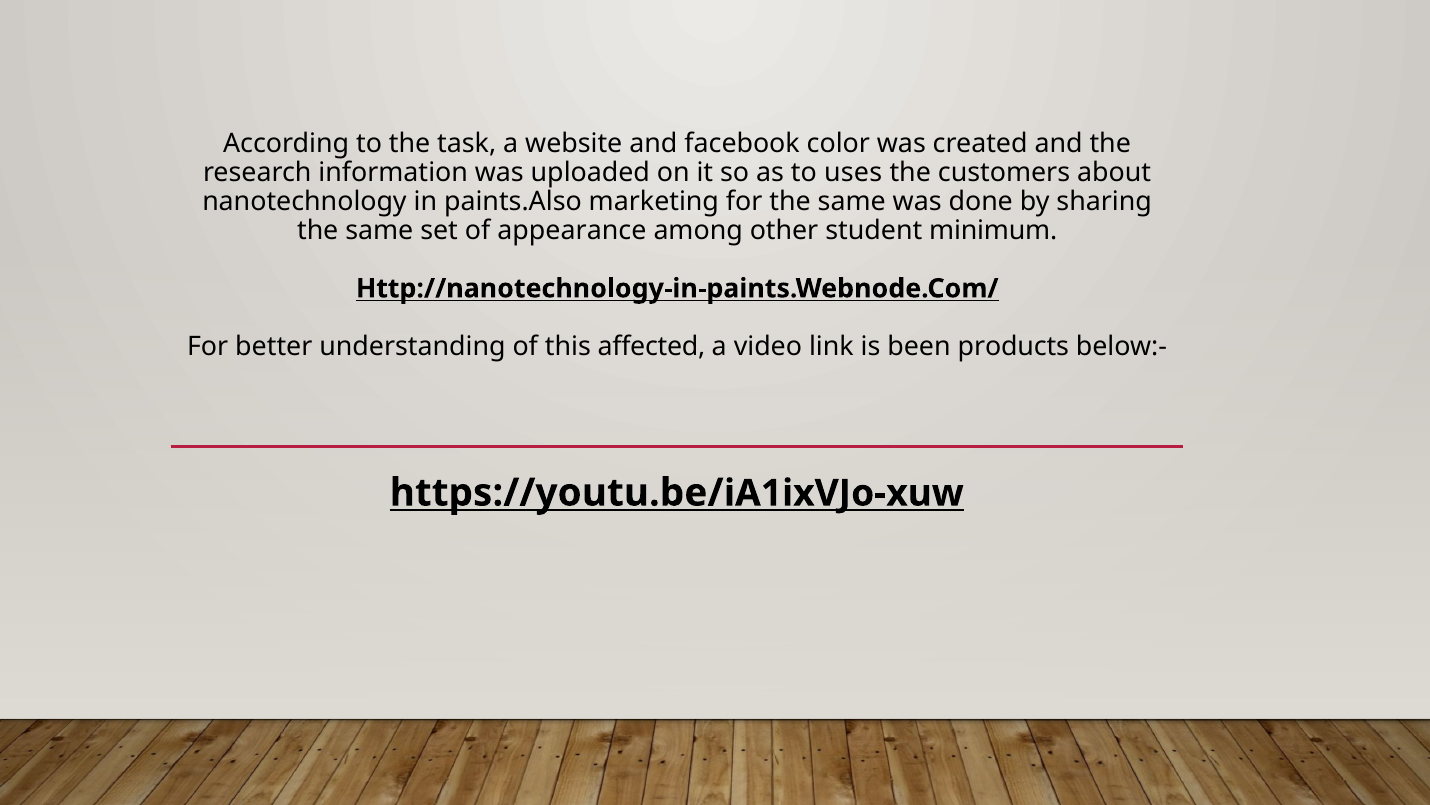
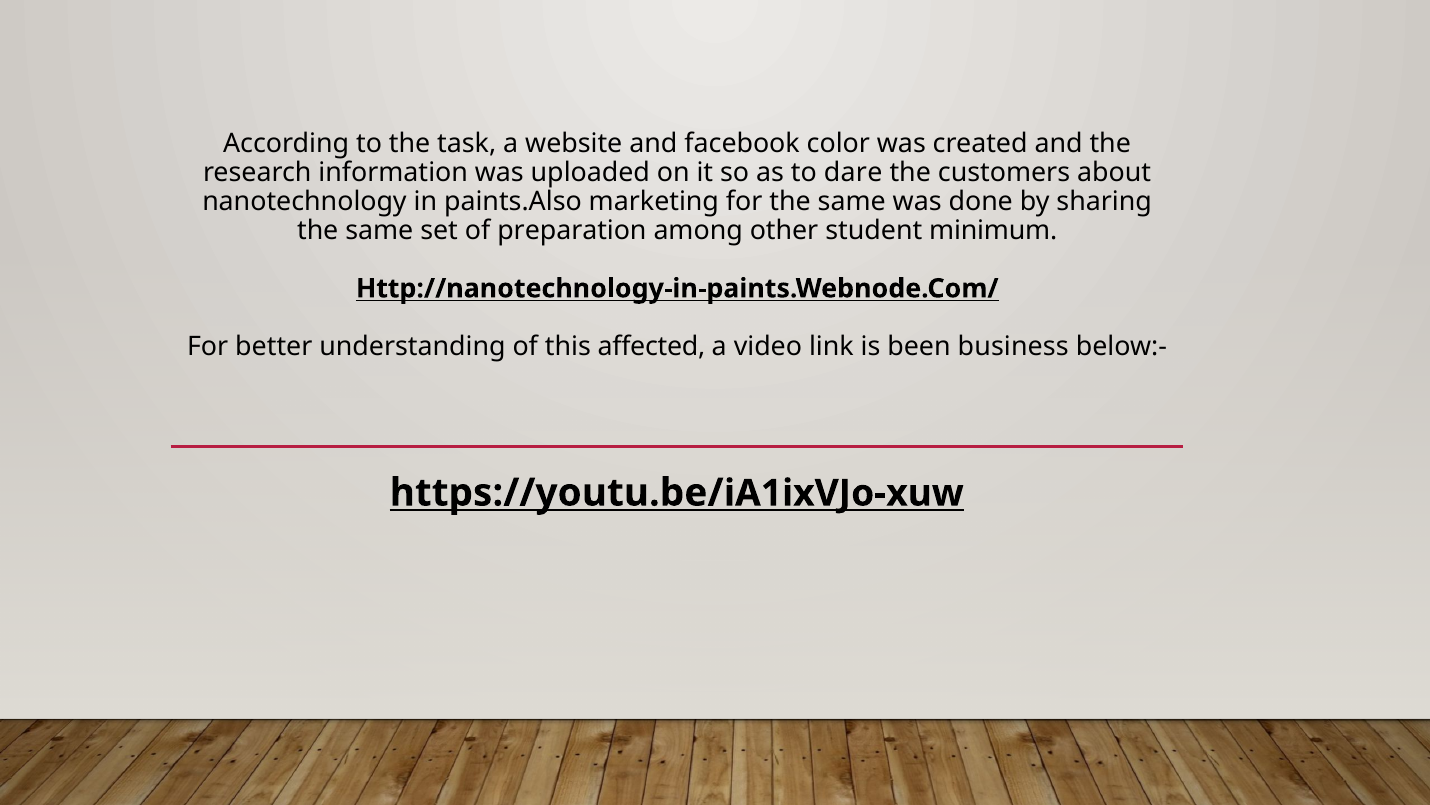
uses: uses -> dare (853, 172)
appearance: appearance -> preparation (572, 230)
products: products -> business (1013, 346)
